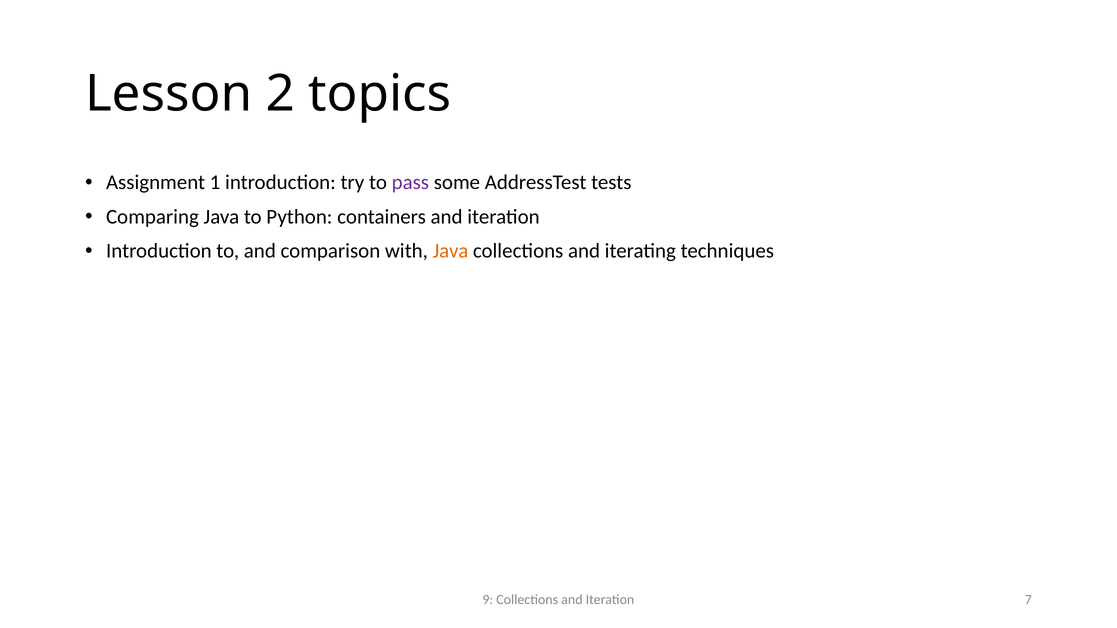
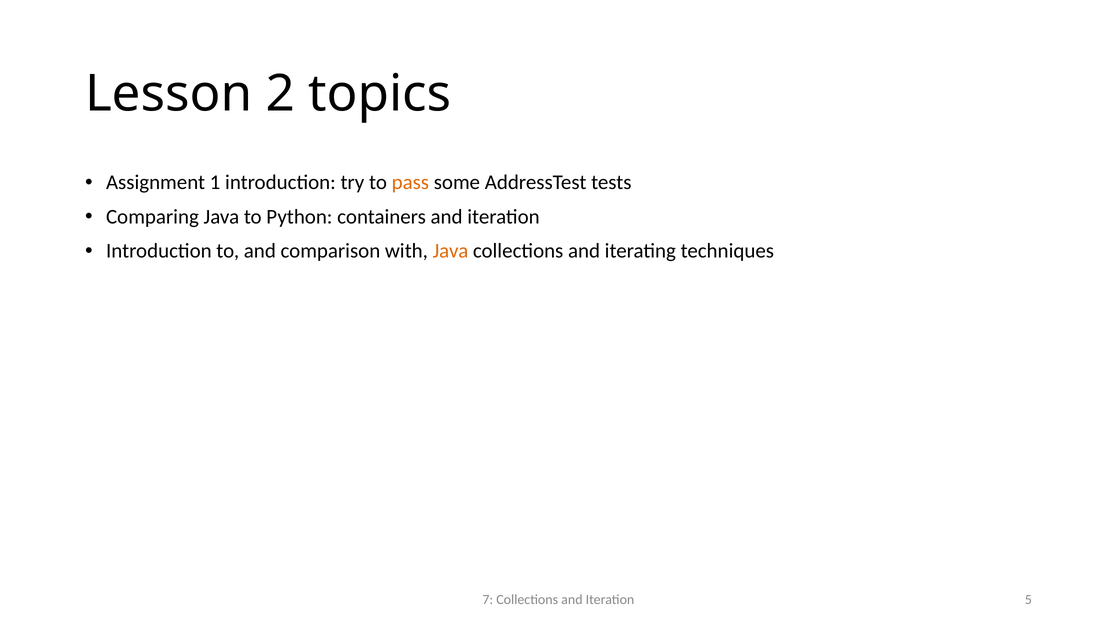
pass colour: purple -> orange (410, 183)
9: 9 -> 7 (488, 600)
7: 7 -> 5 (1028, 600)
